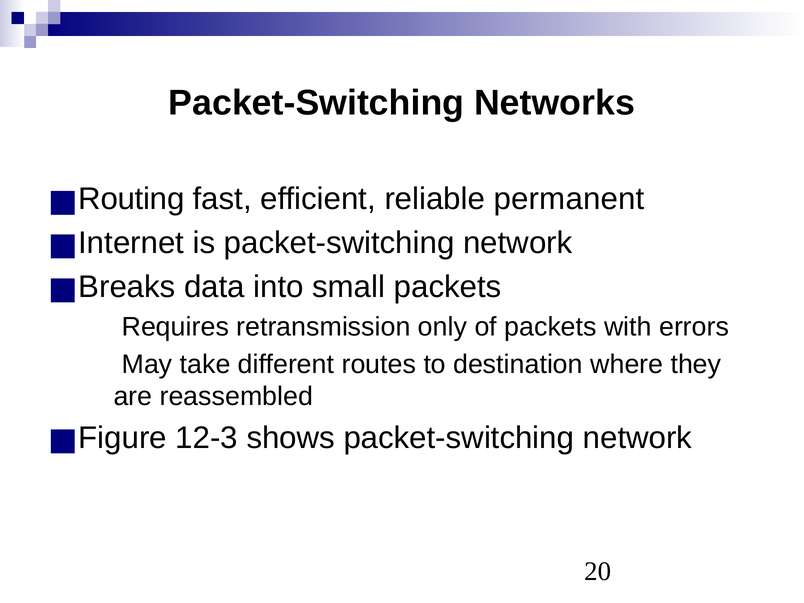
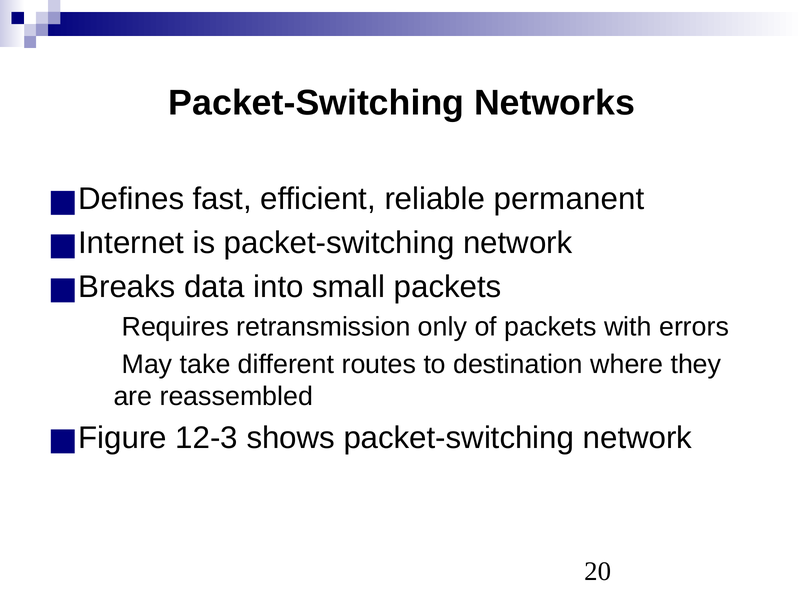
Routing: Routing -> Defines (131, 199)
